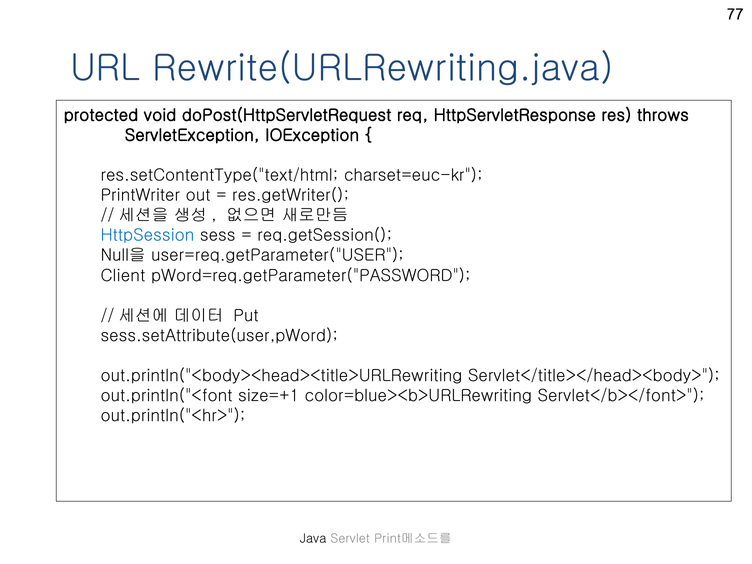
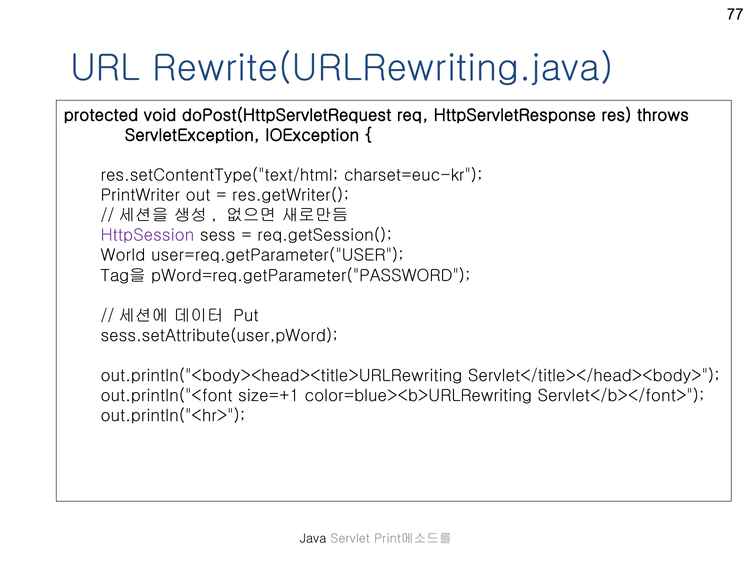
HttpSession colour: blue -> purple (147, 235)
Null을: Null을 -> World (123, 255)
Client: Client -> Tag을 (123, 276)
